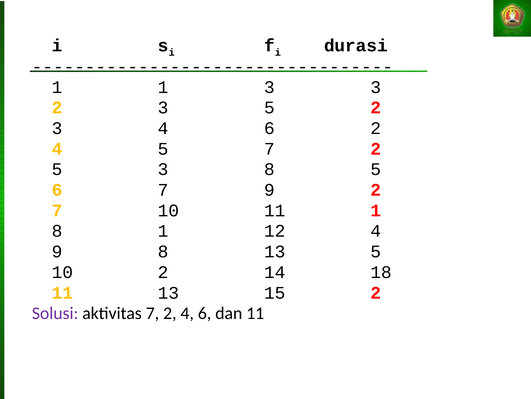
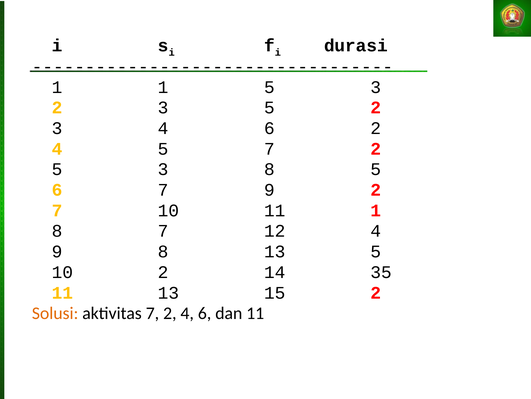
1 3: 3 -> 5 (269, 87)
8 1: 1 -> 7 (163, 231)
18: 18 -> 35 (381, 272)
Solusi colour: purple -> orange (55, 313)
